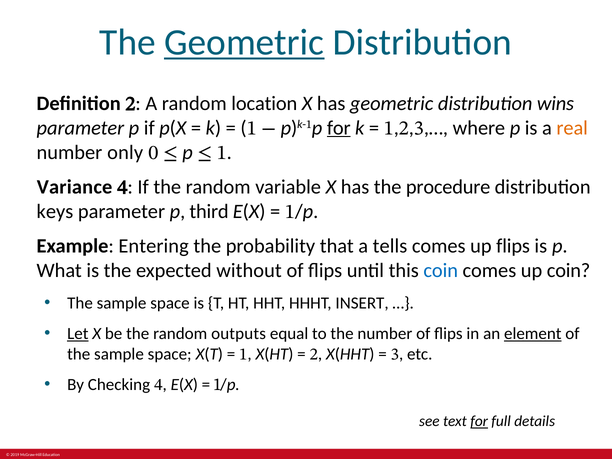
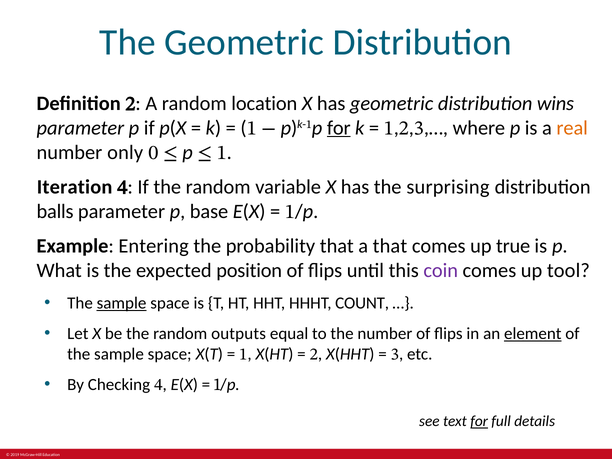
Geometric underline: present -> none (244, 42)
Variance: Variance -> Iteration (75, 187)
procedure: procedure -> surprising (448, 187)
keys: keys -> balls (55, 212)
third: third -> base (209, 212)
a tells: tells -> that (390, 246)
up flips: flips -> true (513, 246)
without: without -> position (249, 271)
coin colour: blue -> purple (441, 271)
up coin: coin -> tool (568, 271)
sample underline: none -> present (122, 303)
INSERT: INSERT -> COUNT (362, 303)
Let underline: present -> none (78, 334)
